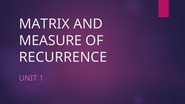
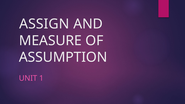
MATRIX: MATRIX -> ASSIGN (44, 24)
RECURRENCE: RECURRENCE -> ASSUMPTION (63, 57)
